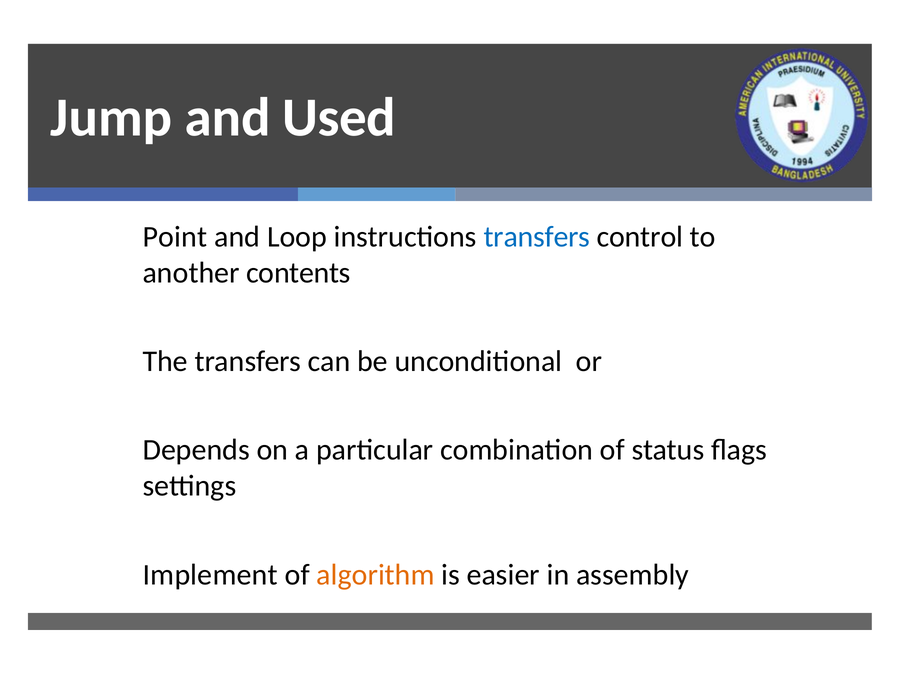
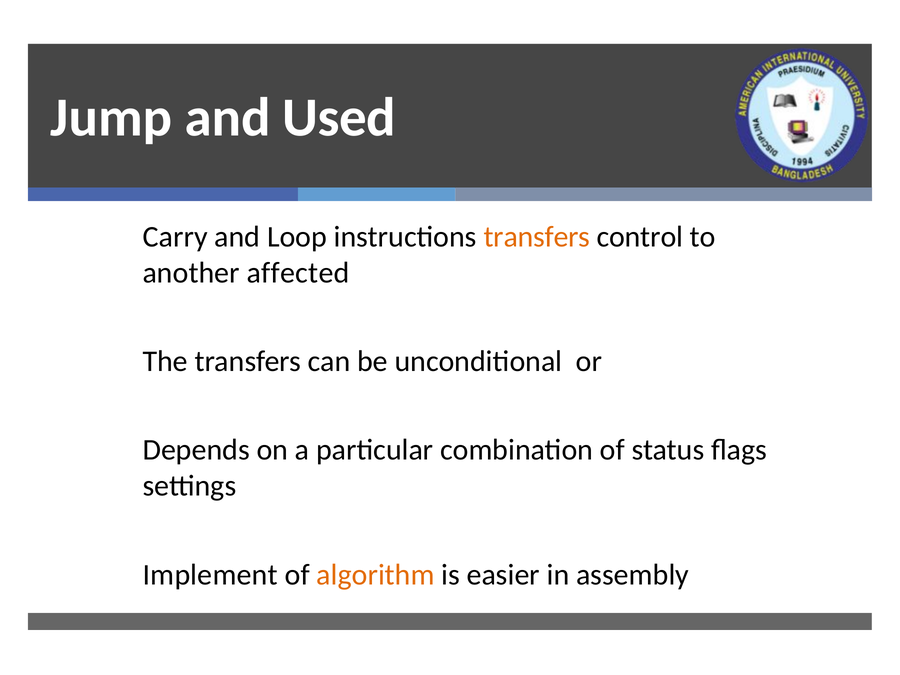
Point: Point -> Carry (175, 237)
transfers colour: blue -> orange (537, 237)
contents: contents -> affected (298, 273)
